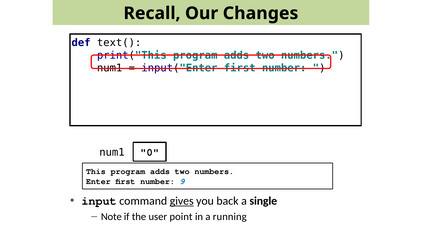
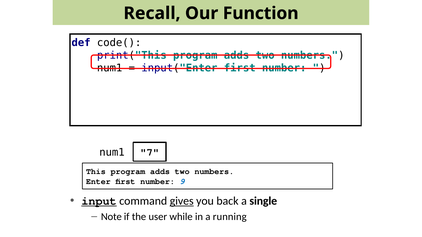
Changes: Changes -> Function (261, 13)
text(: text( -> code( (119, 43)
0: 0 -> 7 (150, 153)
input underline: none -> present (99, 201)
point: point -> while (181, 217)
